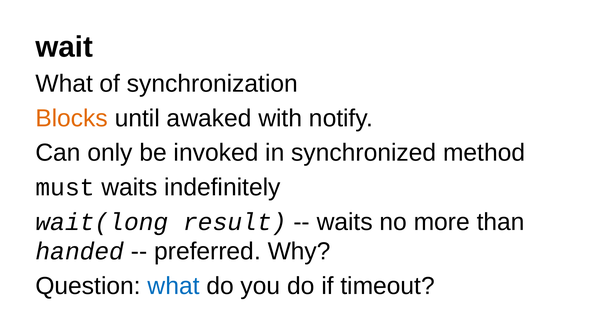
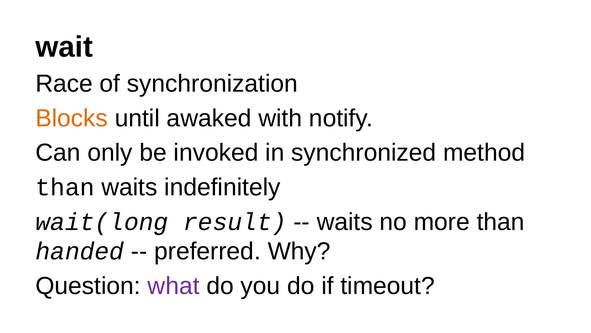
What: What -> Race (64, 84)
must: must -> than (65, 187)
what colour: blue -> purple (174, 286)
